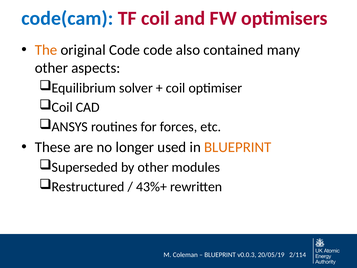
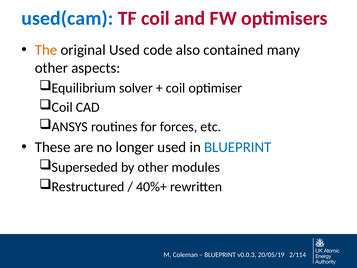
code(cam: code(cam -> used(cam (67, 18)
original Code: Code -> Used (125, 50)
BLUEPRINT colour: orange -> blue (238, 147)
43%+: 43%+ -> 40%+ (151, 186)
